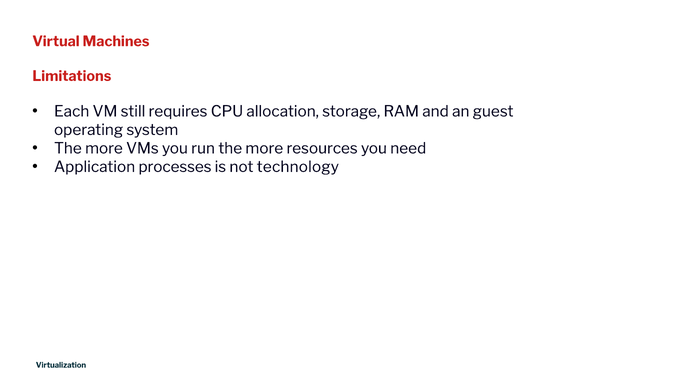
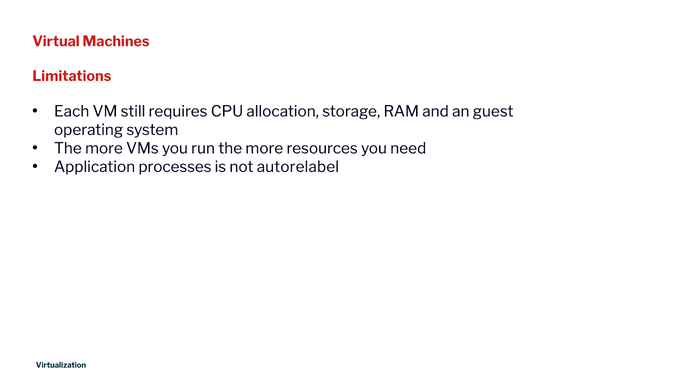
technology: technology -> autorelabel (298, 167)
